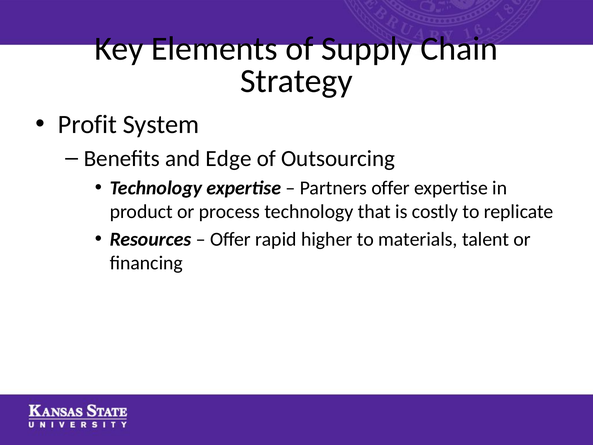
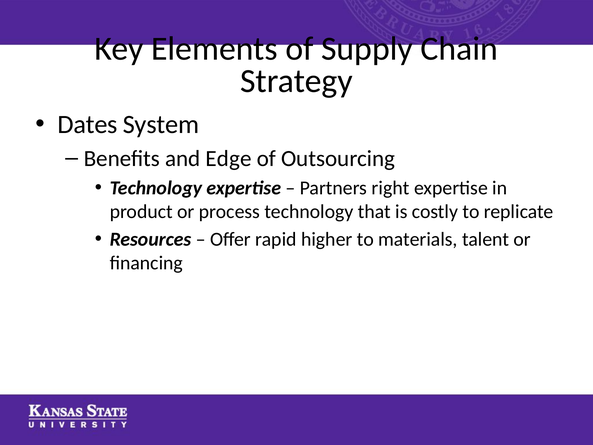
Profit: Profit -> Dates (88, 124)
Partners offer: offer -> right (390, 188)
